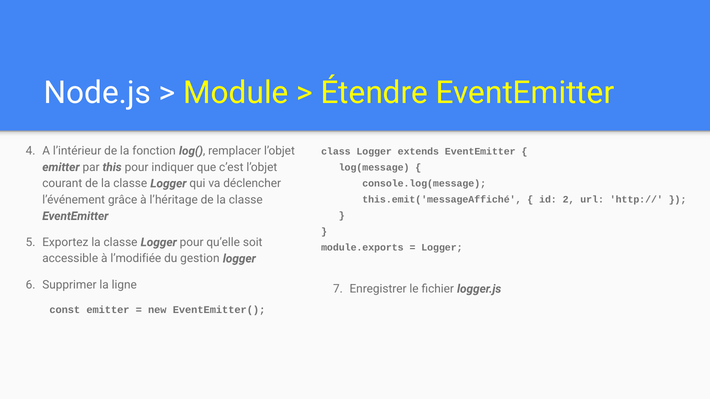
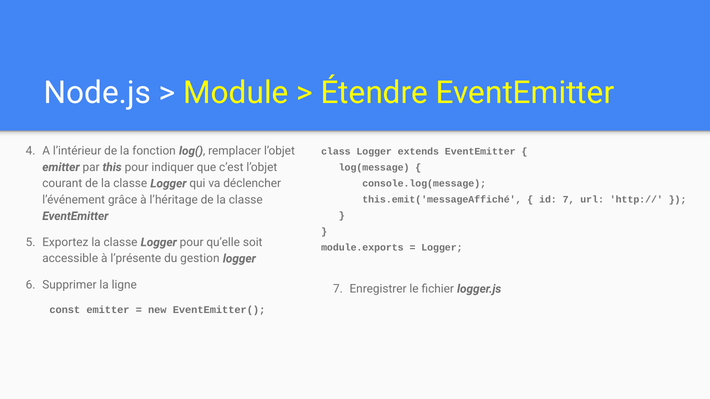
id 2: 2 -> 7 (569, 200)
l’modifiée: l’modifiée -> l’présente (136, 259)
